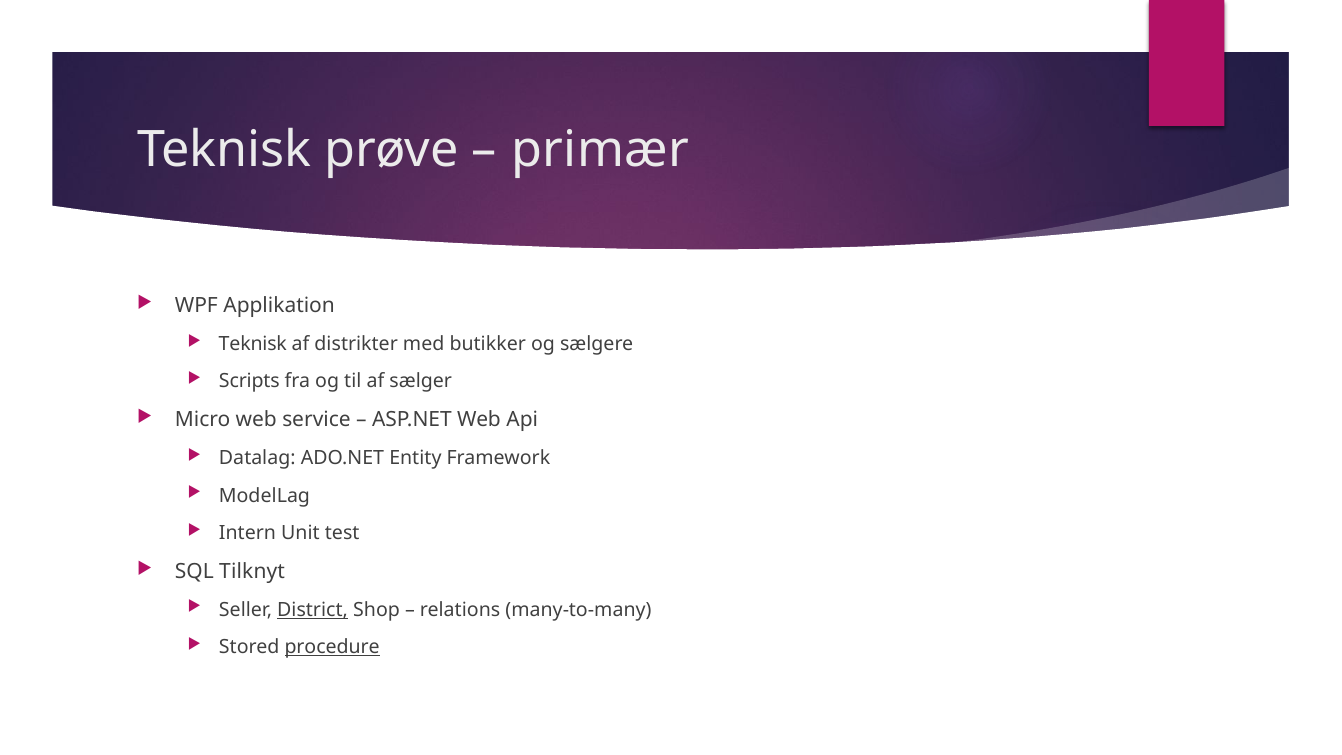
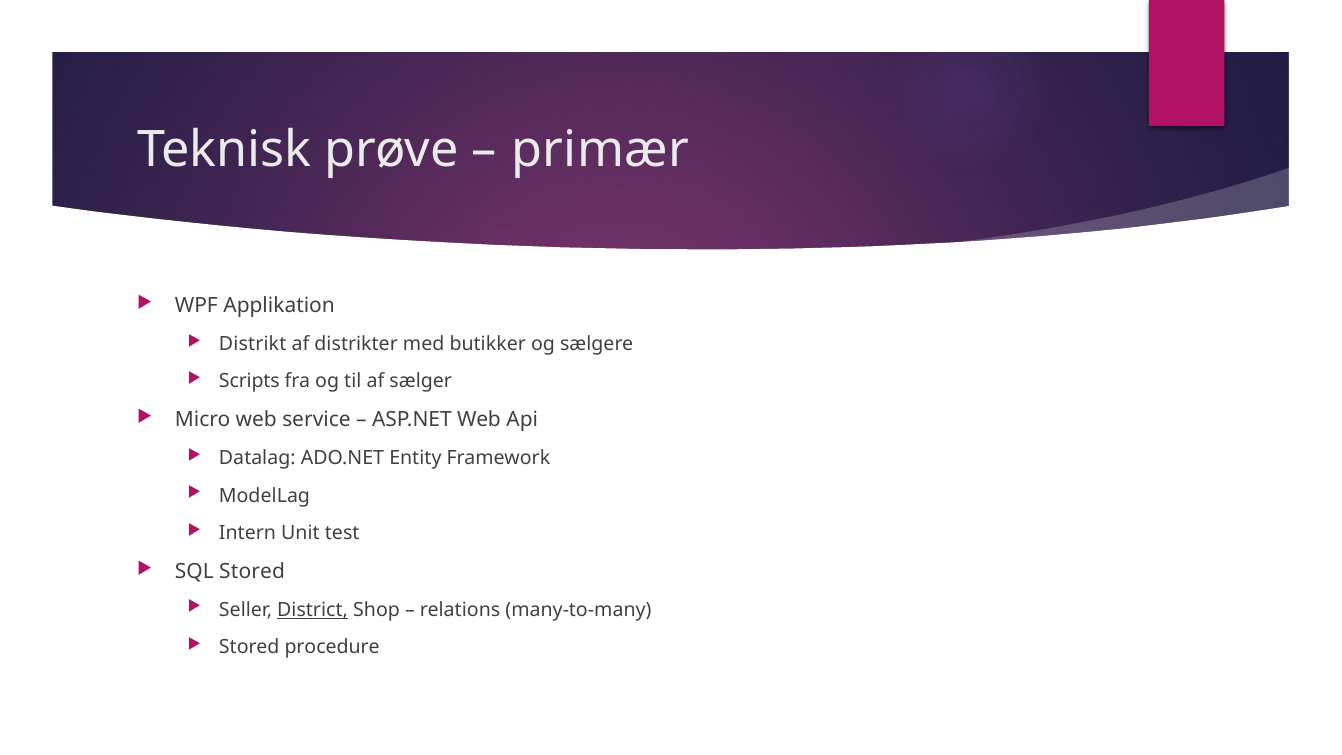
Teknisk: Teknisk -> Distrikt (253, 344)
SQL Tilknyt: Tilknyt -> Stored (252, 571)
procedure underline: present -> none (332, 647)
